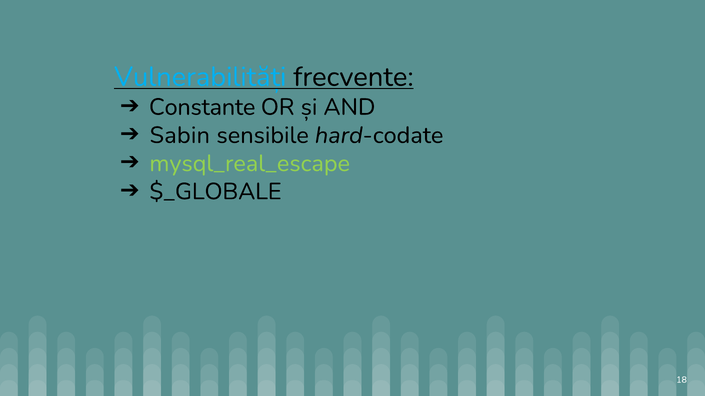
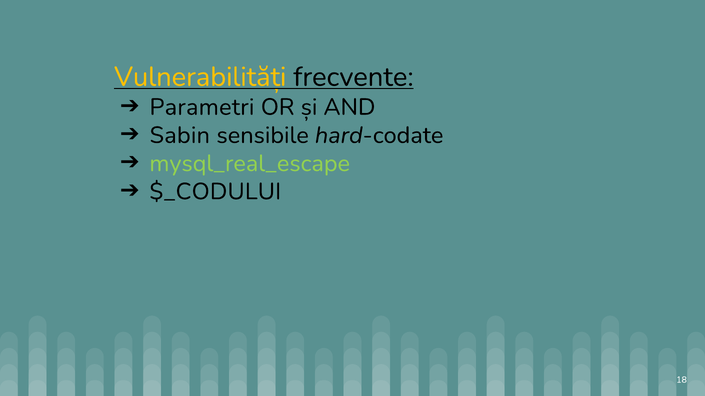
Vulnerabilități colour: light blue -> yellow (200, 77)
Constante: Constante -> Parametri (202, 107)
$_GLOBALE: $_GLOBALE -> $_CODULUI (215, 192)
